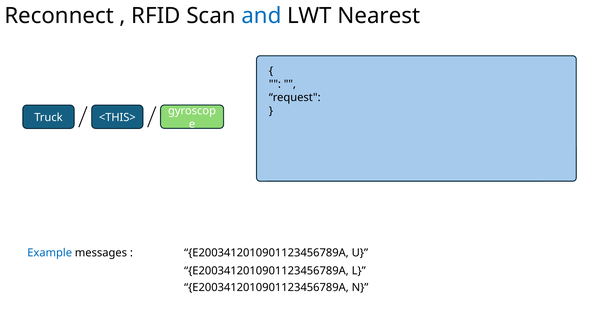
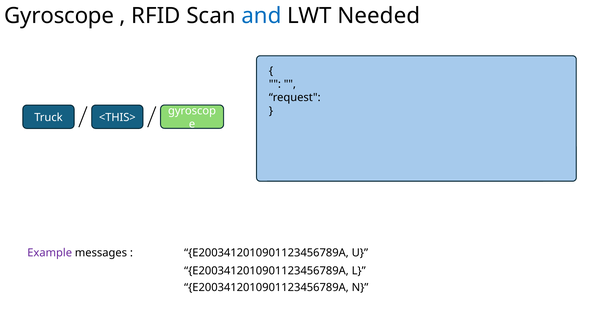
Reconnect: Reconnect -> Gyroscope (59, 16)
Nearest: Nearest -> Needed (379, 16)
Example colour: blue -> purple (50, 253)
